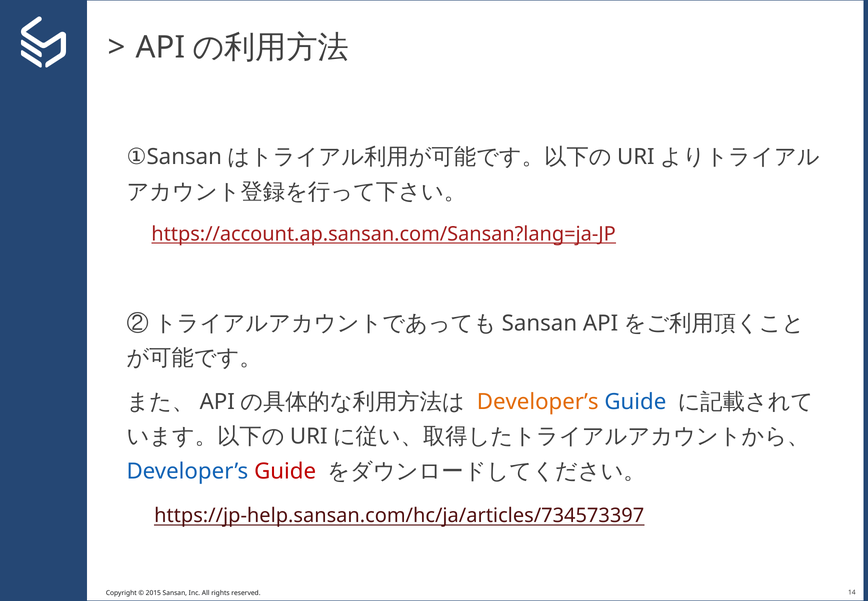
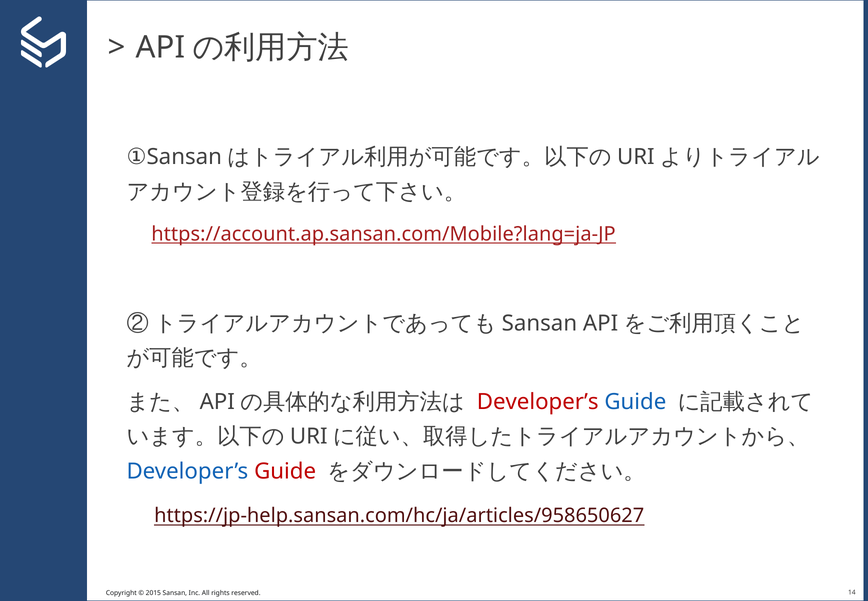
https://account.ap.sansan.com/Sansan?lang=ja-JP: https://account.ap.sansan.com/Sansan?lang=ja-JP -> https://account.ap.sansan.com/Mobile?lang=ja-JP (384, 234)
Developer’s colour: orange -> red (538, 402)
https://jp-help.sansan.com/hc/ja/articles/734573397: https://jp-help.sansan.com/hc/ja/articles/734573397 -> https://jp-help.sansan.com/hc/ja/articles/958650627 (399, 516)
